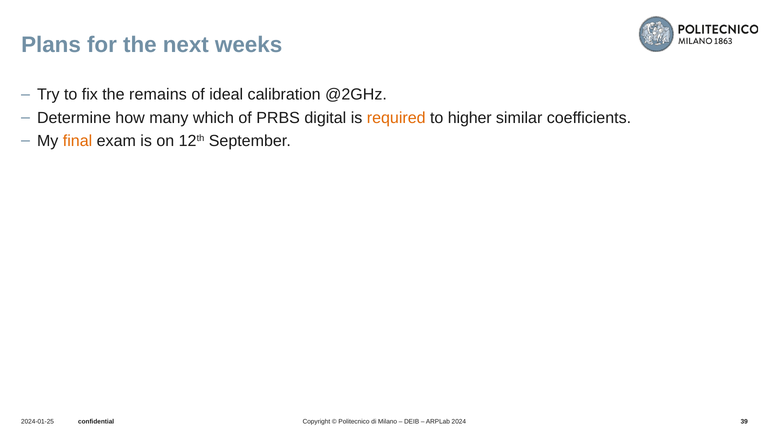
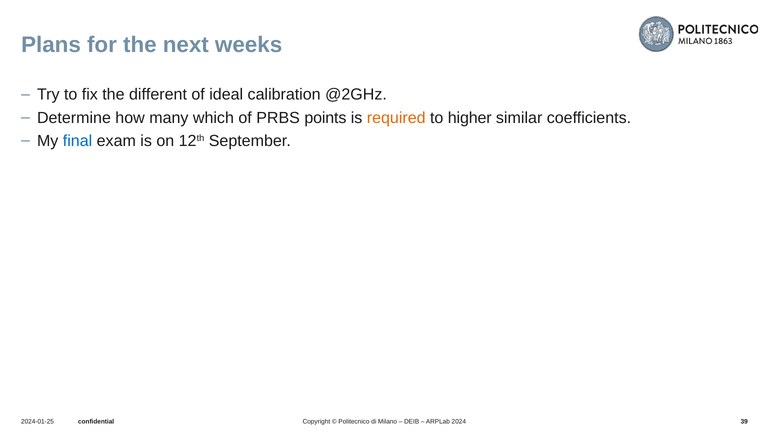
remains: remains -> different (158, 95)
digital: digital -> points (325, 118)
final colour: orange -> blue (78, 141)
